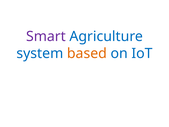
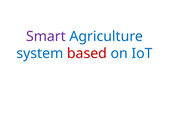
based colour: orange -> red (87, 53)
